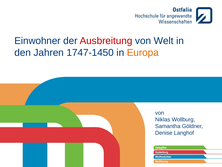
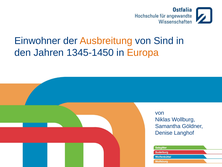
Ausbreitung colour: red -> orange (106, 41)
Welt: Welt -> Sind (164, 41)
1747-1450: 1747-1450 -> 1345-1450 (90, 52)
